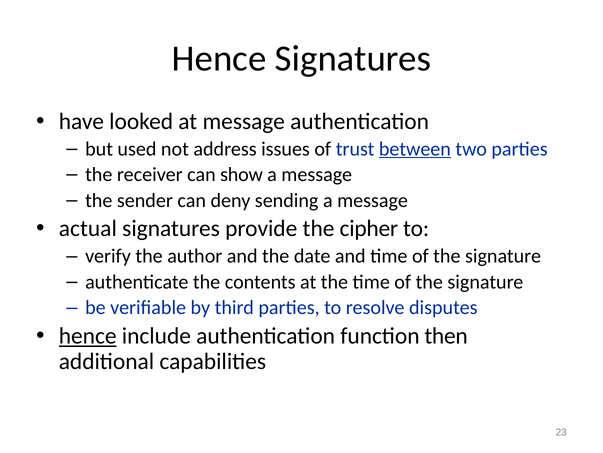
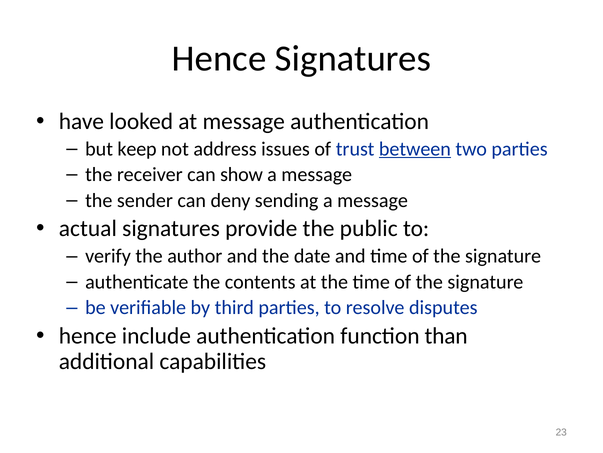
used: used -> keep (137, 149)
cipher: cipher -> public (369, 228)
hence underline: present -> none (88, 335)
then: then -> than (446, 335)
